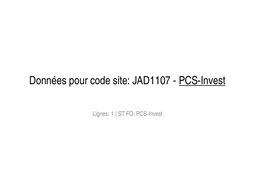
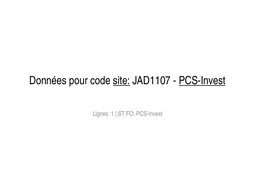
site underline: none -> present (121, 81)
